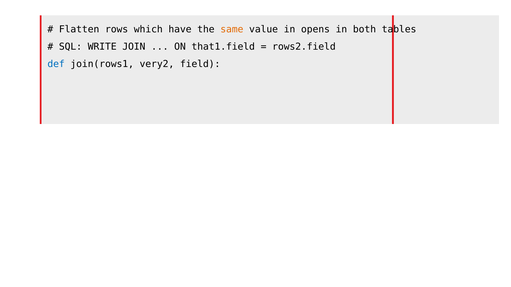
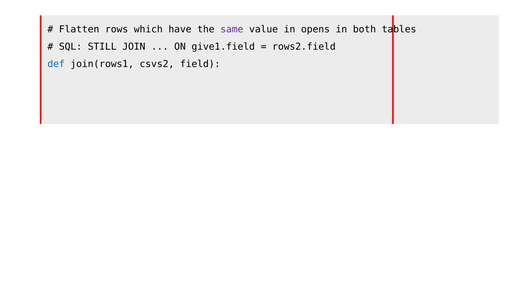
same colour: orange -> purple (232, 30)
WRITE: WRITE -> STILL (102, 47)
that1.field: that1.field -> give1.field (223, 47)
very2: very2 -> csvs2 (157, 64)
